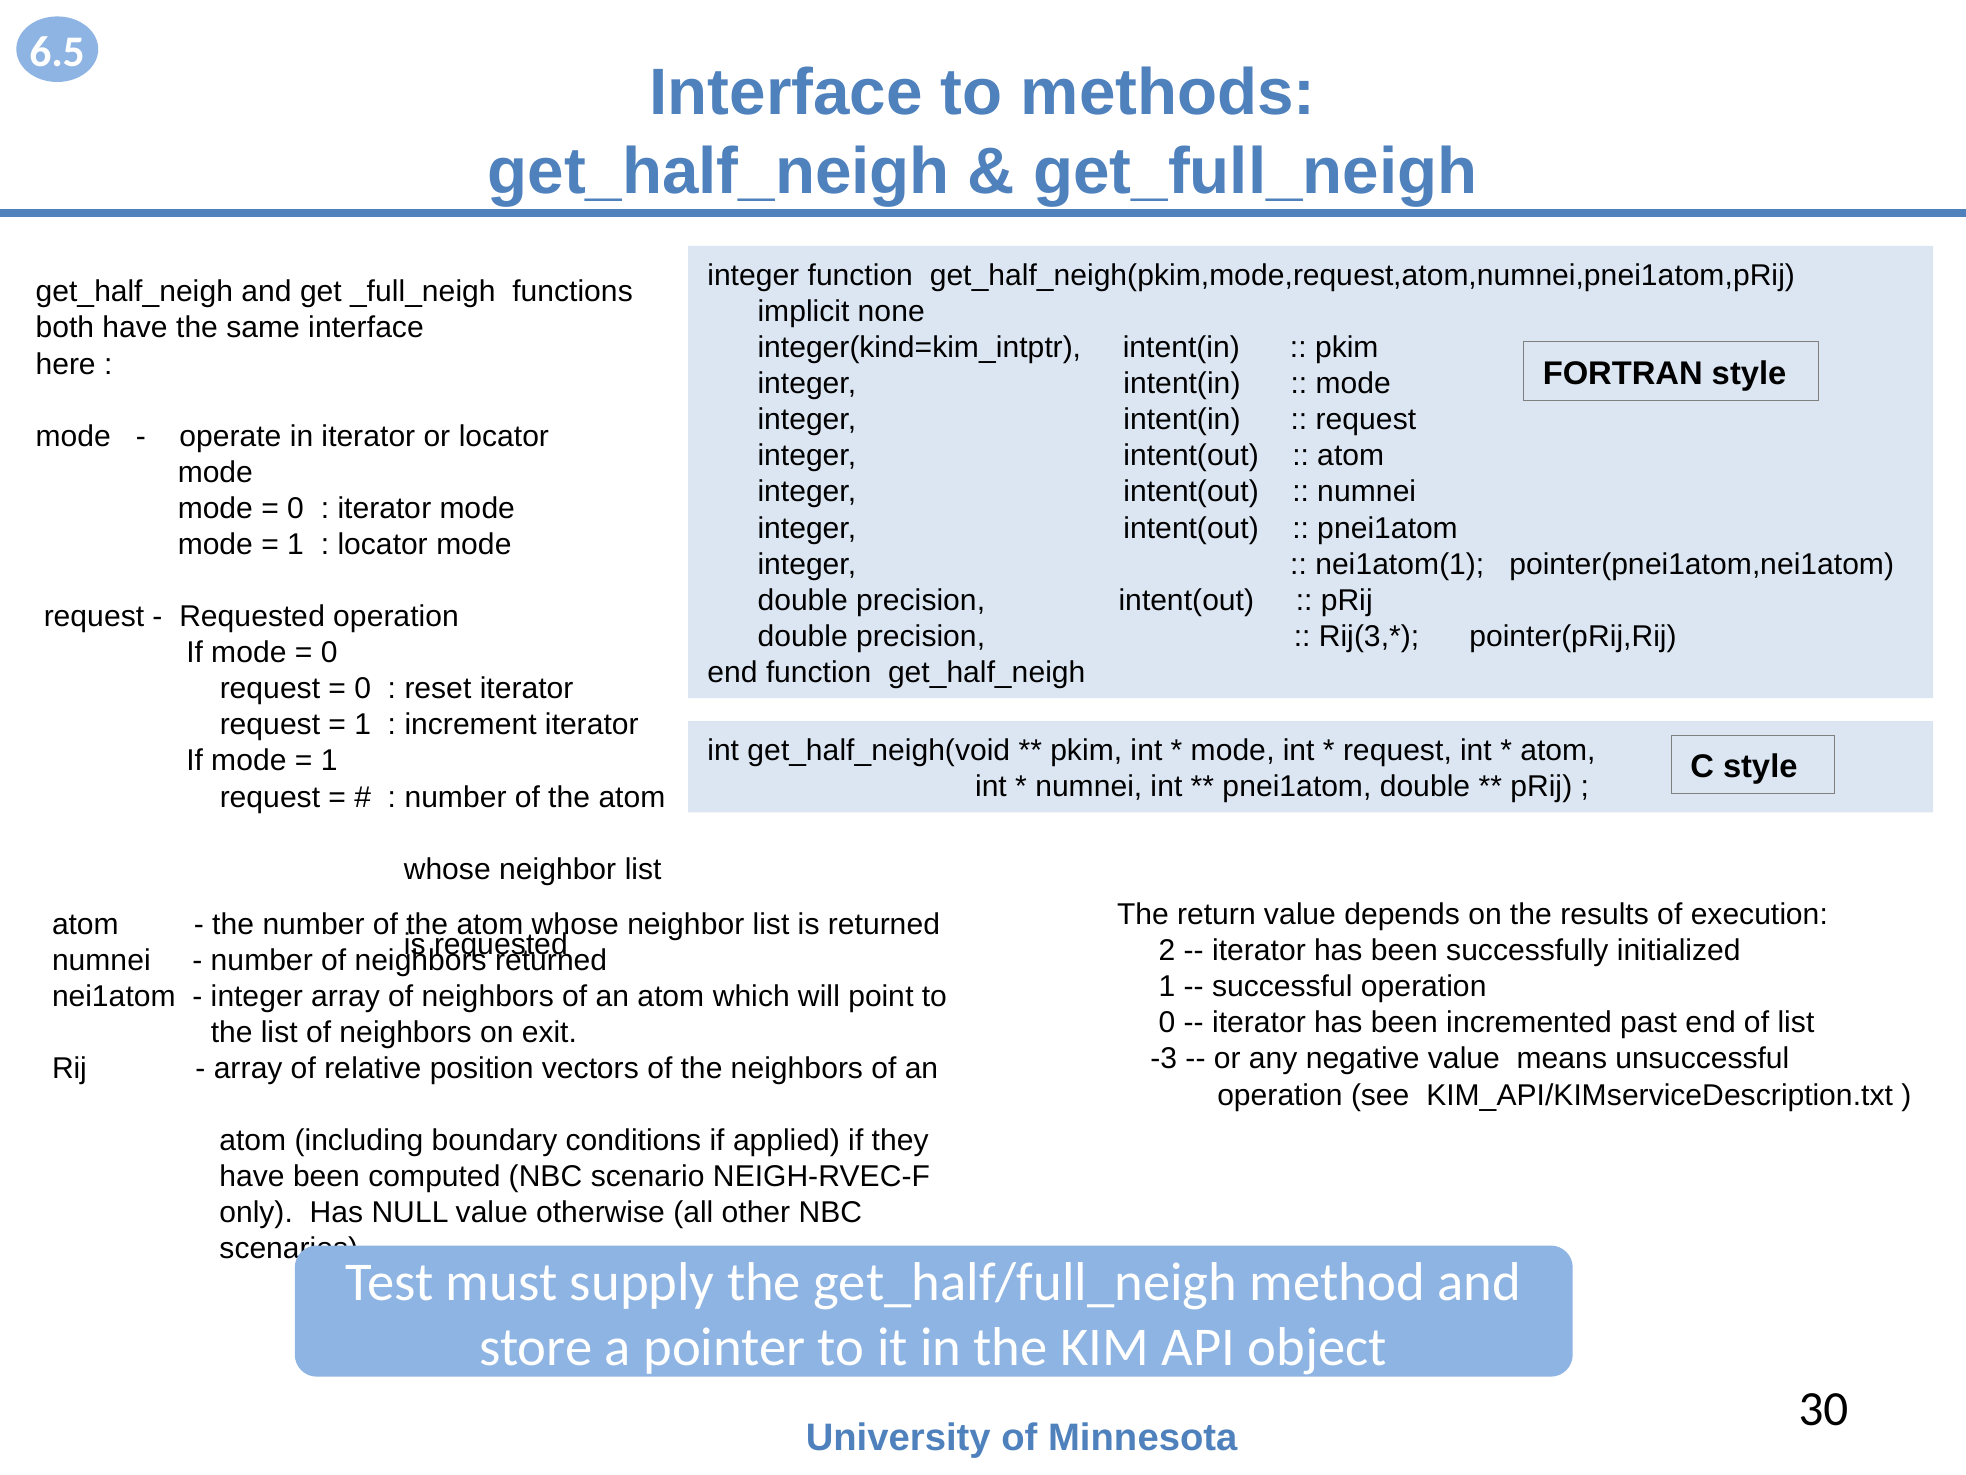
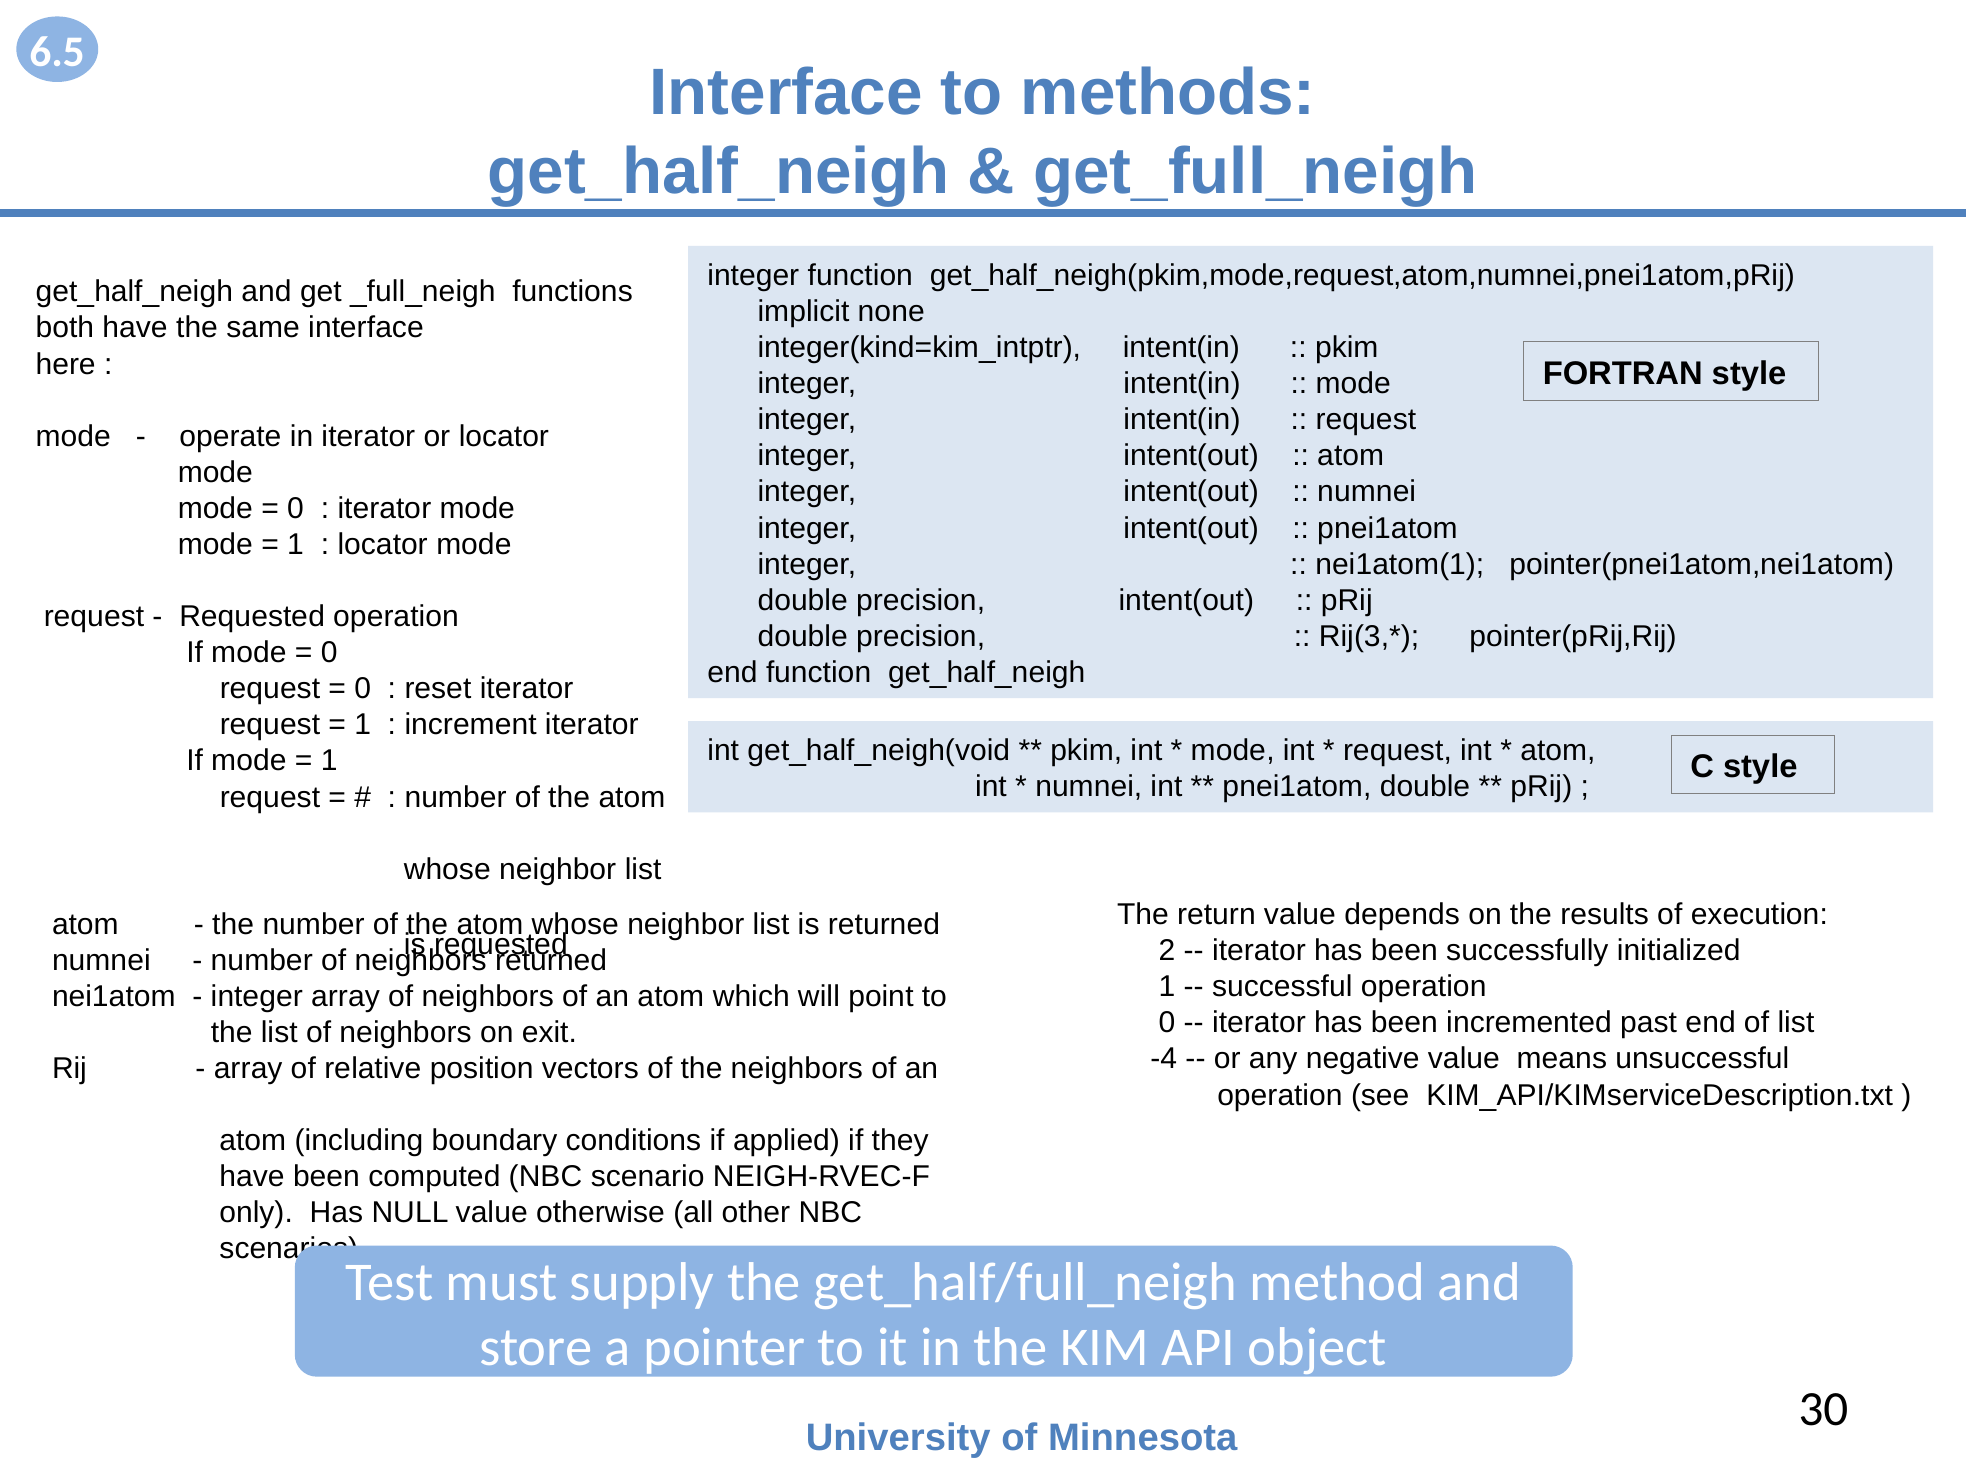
-3: -3 -> -4 (1164, 1059)
